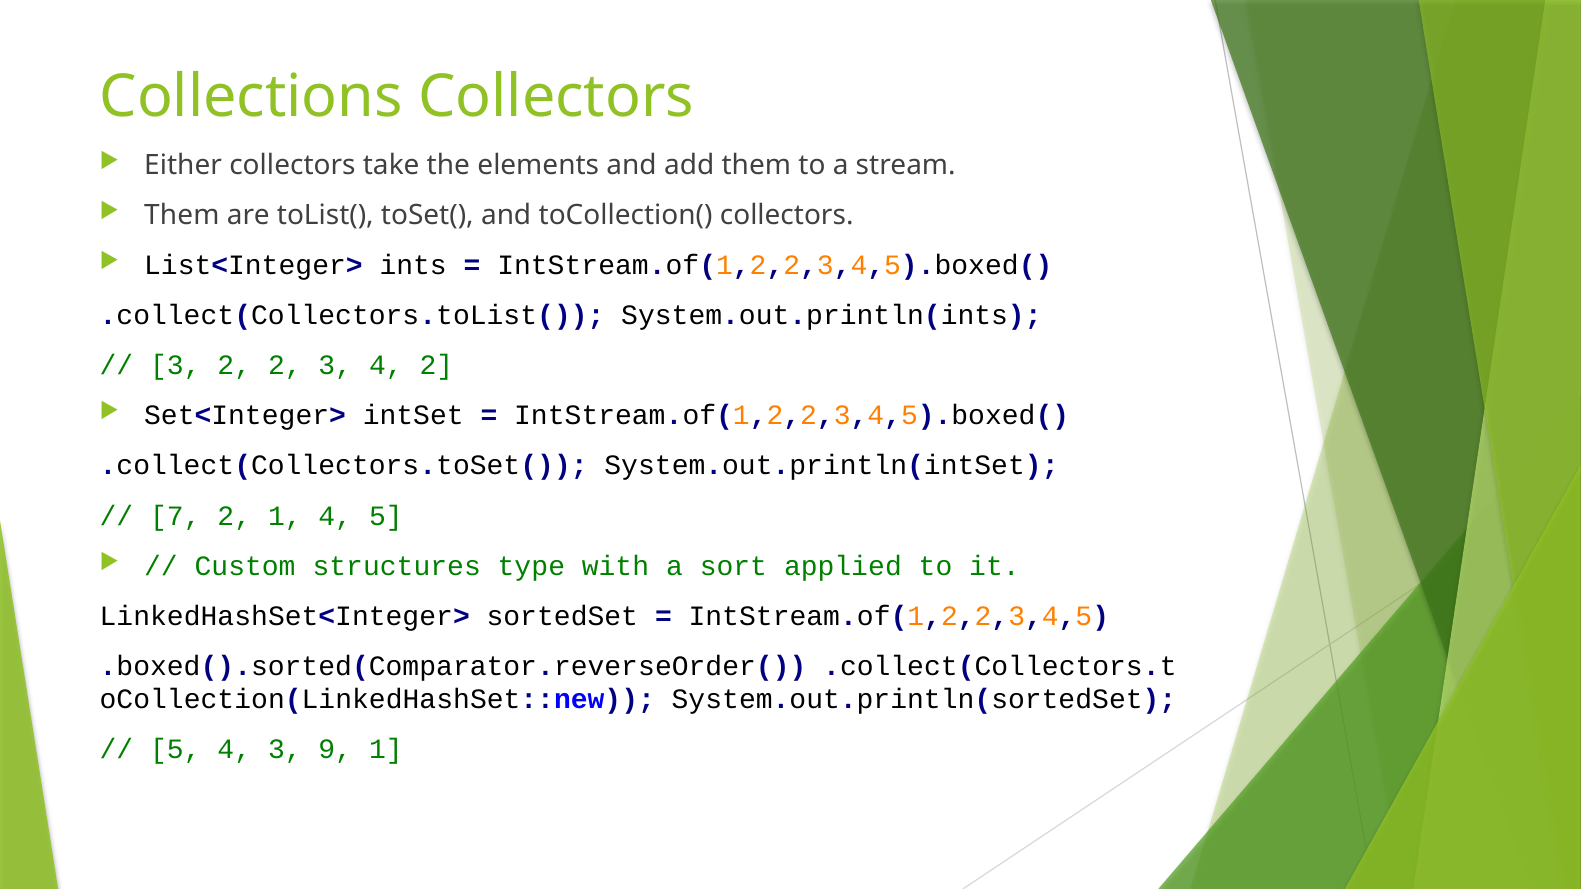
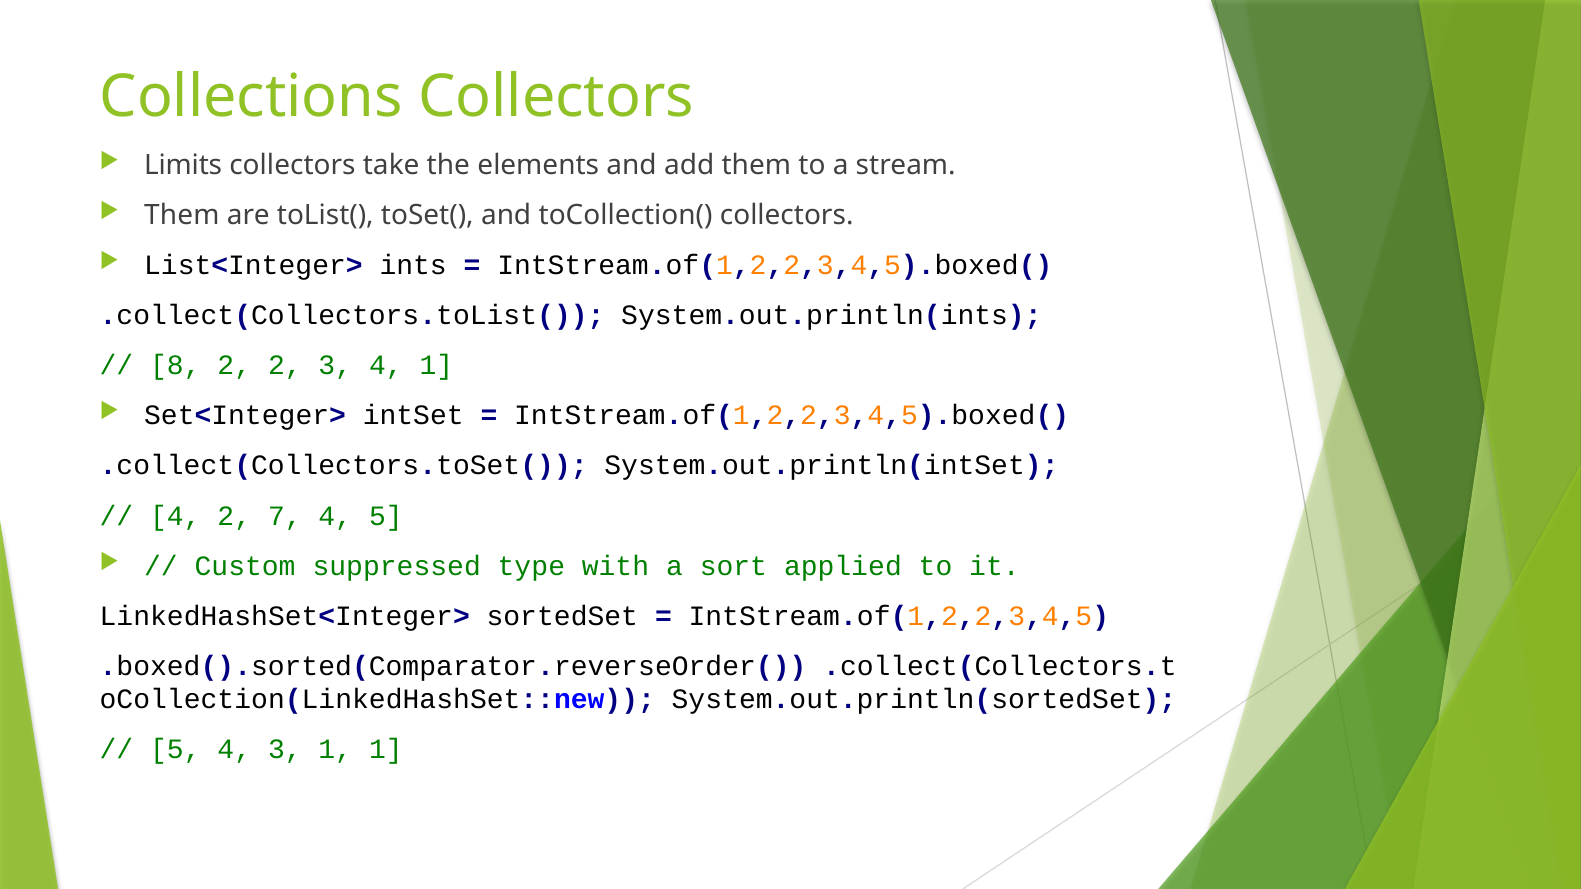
Either: Either -> Limits (183, 165)
3: 3 -> 8 (175, 366)
4 2: 2 -> 1 (436, 366)
7: 7 -> 4 (175, 516)
2 1: 1 -> 7 (285, 516)
structures: structures -> suppressed (397, 566)
3 9: 9 -> 1 (335, 750)
